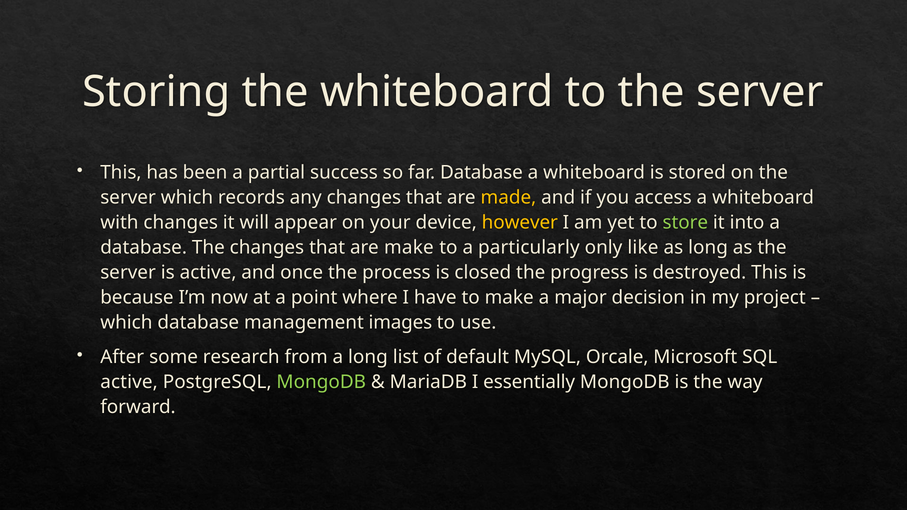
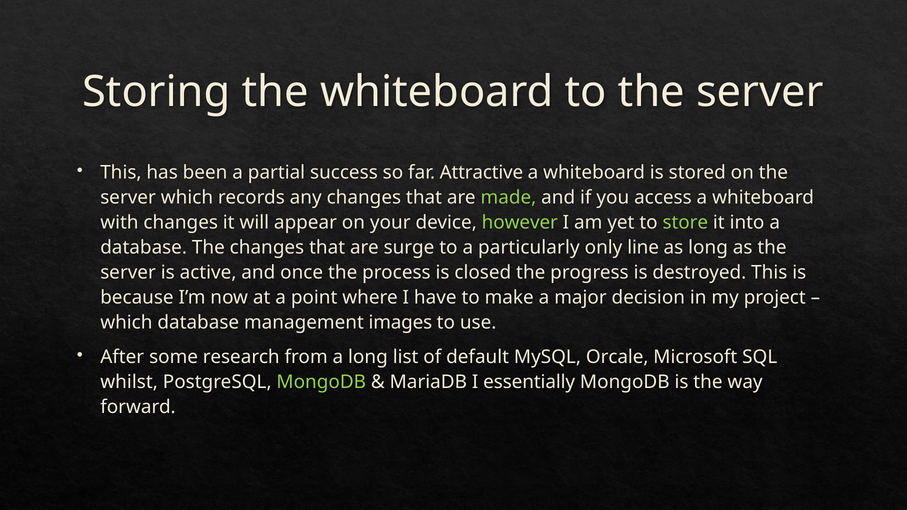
far Database: Database -> Attractive (481, 173)
made colour: yellow -> light green (508, 198)
however colour: yellow -> light green (520, 223)
are make: make -> surge (409, 248)
like: like -> line (643, 248)
active: active -> whilst (129, 382)
